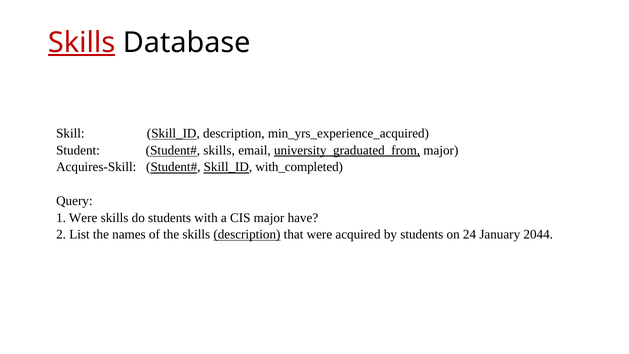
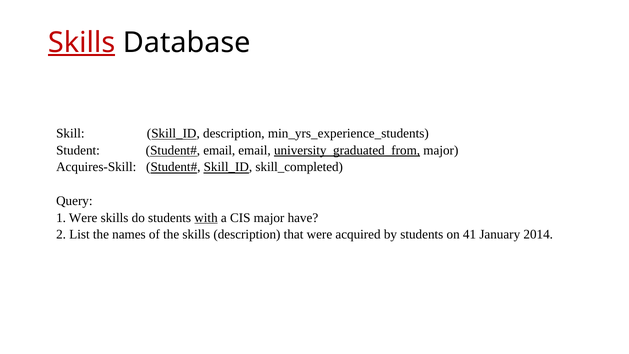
min_yrs_experience_acquired: min_yrs_experience_acquired -> min_yrs_experience_students (348, 133)
skills: skills -> email (219, 150)
with_completed: with_completed -> skill_completed (299, 167)
with underline: none -> present (206, 218)
description underline: present -> none (247, 234)
24: 24 -> 41 (470, 234)
2044: 2044 -> 2014 (538, 234)
